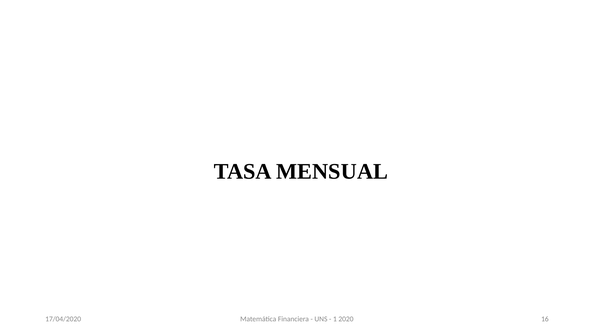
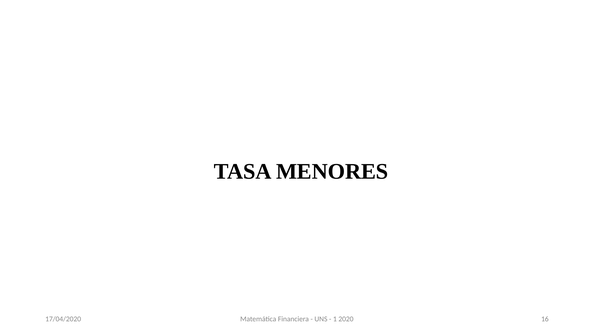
MENSUAL: MENSUAL -> MENORES (332, 172)
